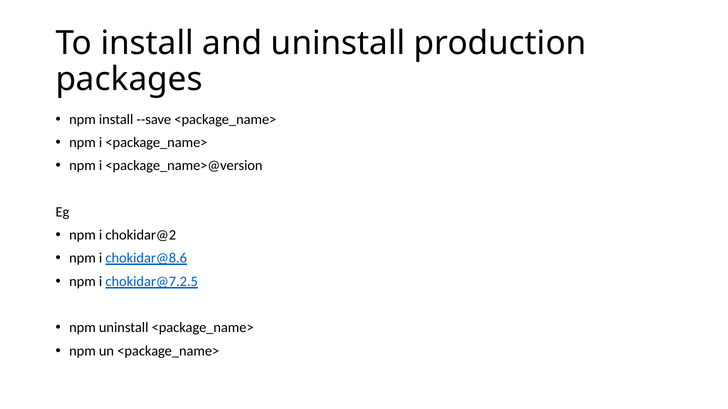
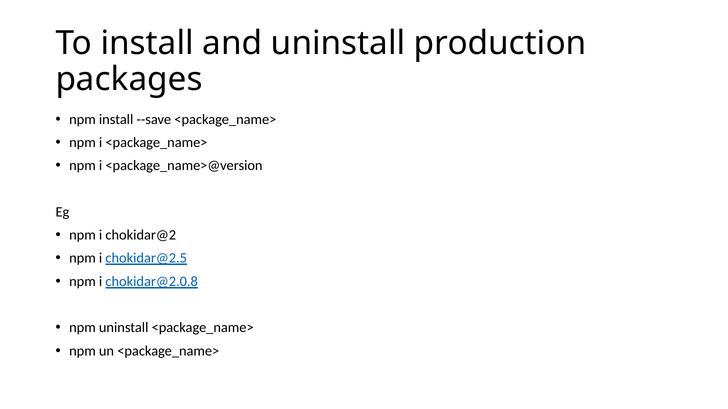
chokidar@8.6: chokidar@8.6 -> chokidar@2.5 (146, 258)
chokidar@7.2.5: chokidar@7.2.5 -> chokidar@2.0.8 (152, 282)
